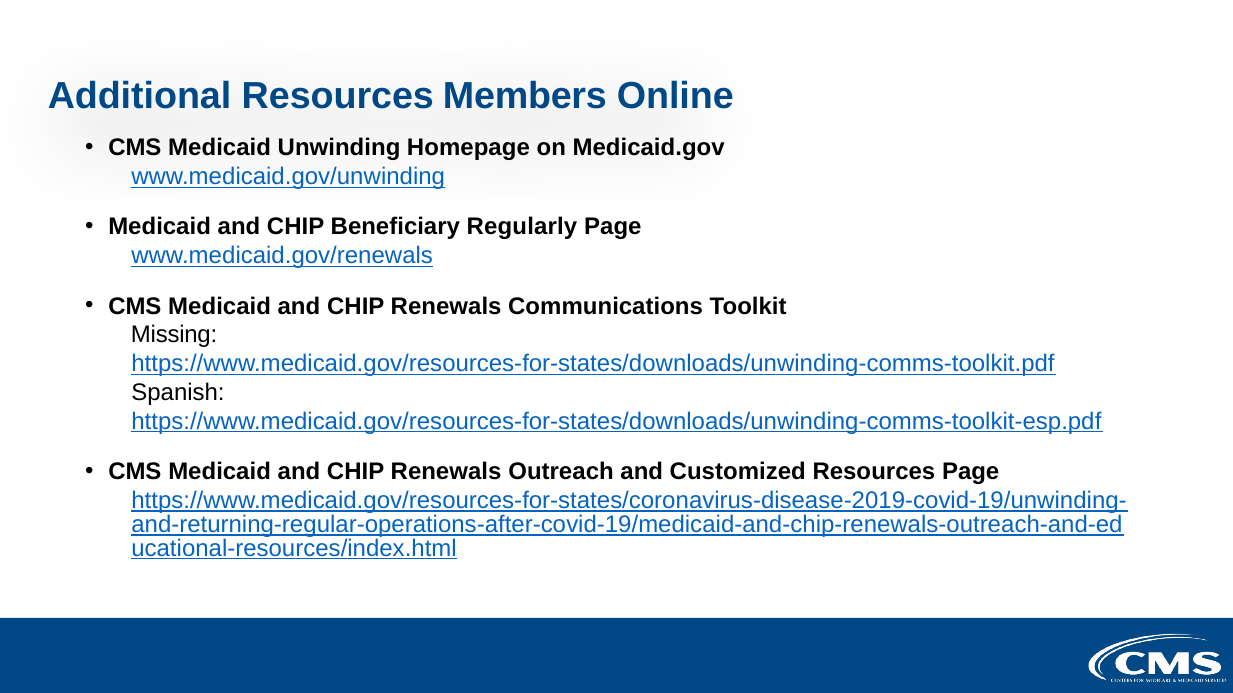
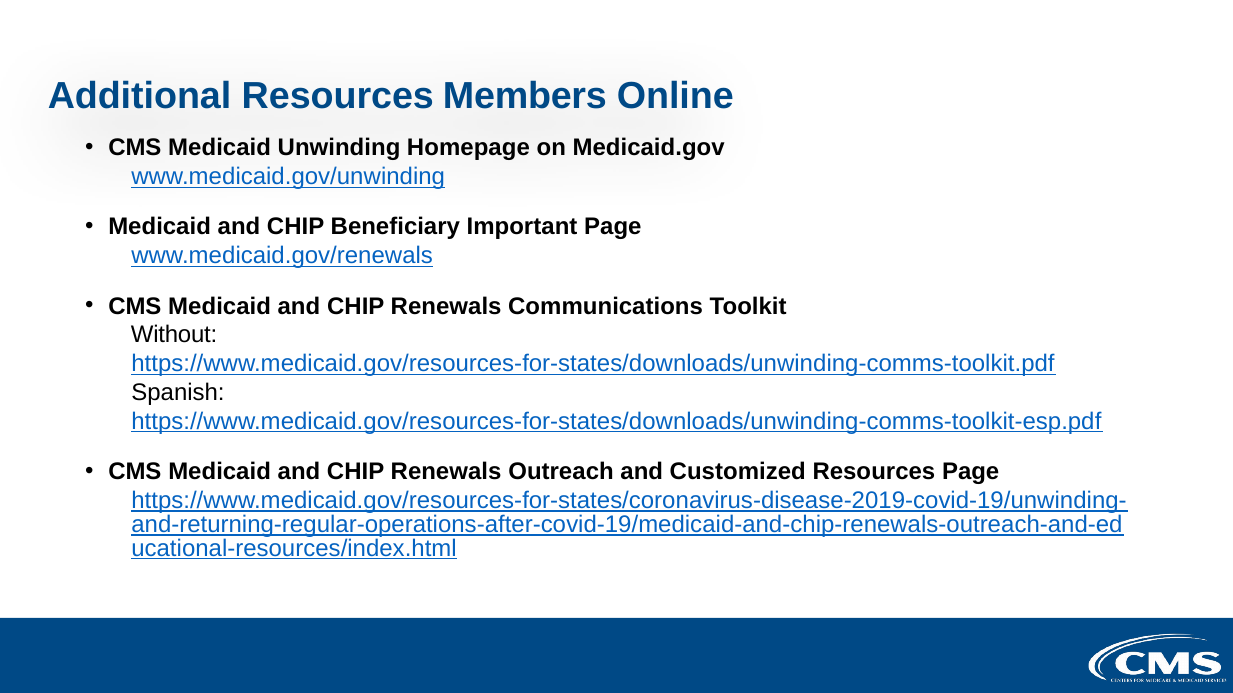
Regularly: Regularly -> Important (522, 227)
Missing: Missing -> Without (174, 335)
